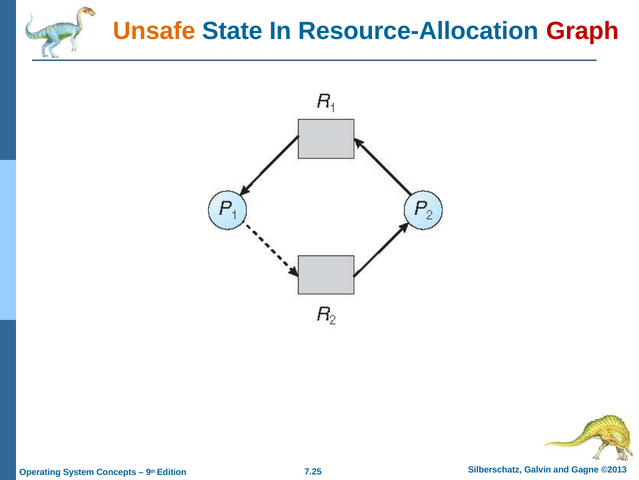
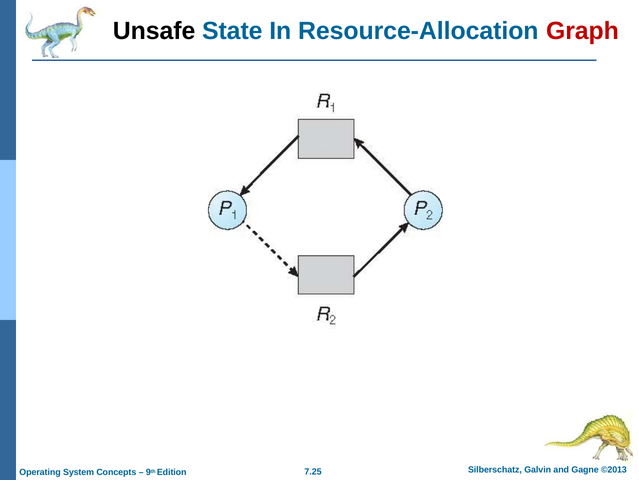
Unsafe colour: orange -> black (154, 31)
